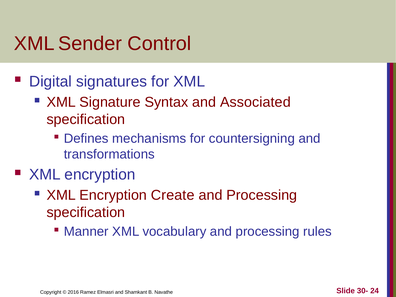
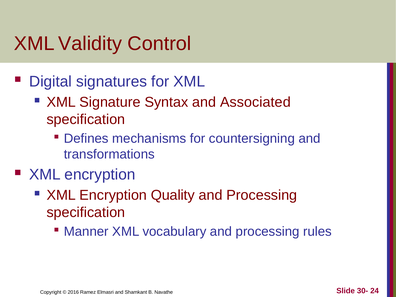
Sender: Sender -> Validity (90, 44)
Create: Create -> Quality (173, 195)
